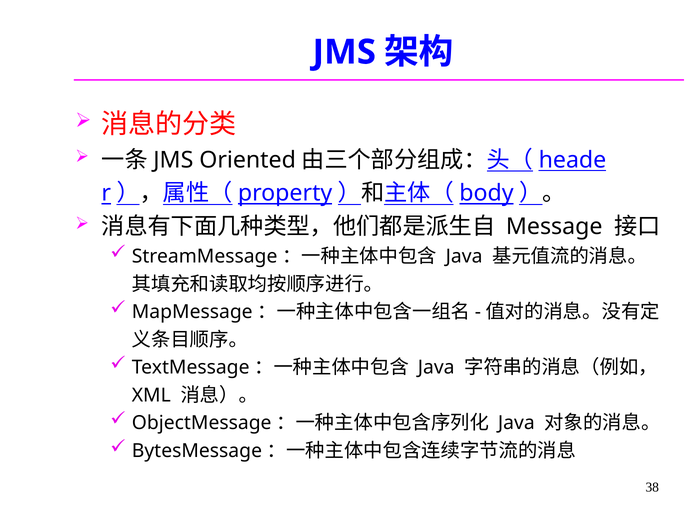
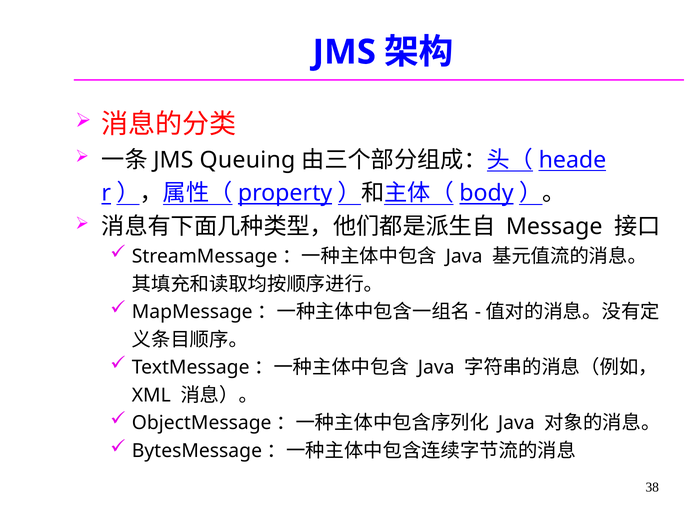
Oriented: Oriented -> Queuing (247, 160)
